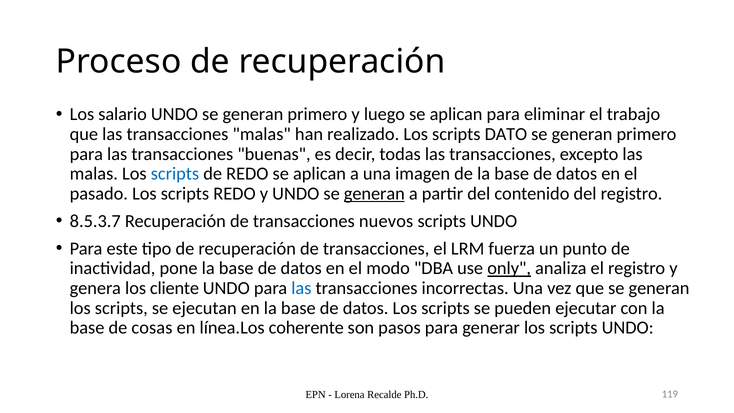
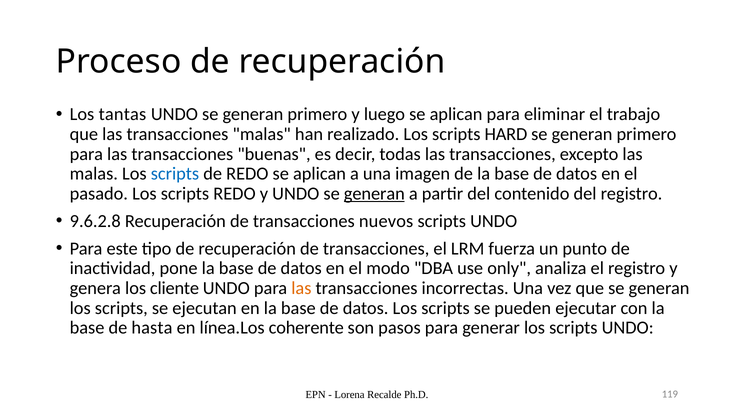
salario: salario -> tantas (122, 114)
DATO: DATO -> HARD (506, 134)
8.5.3.7: 8.5.3.7 -> 9.6.2.8 (95, 221)
only underline: present -> none (509, 268)
las colour: blue -> orange (301, 288)
cosas: cosas -> hasta (152, 328)
